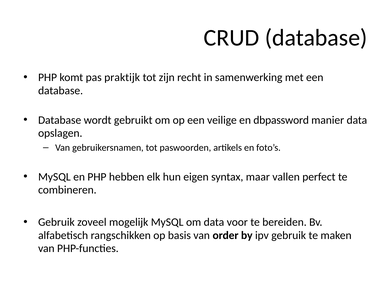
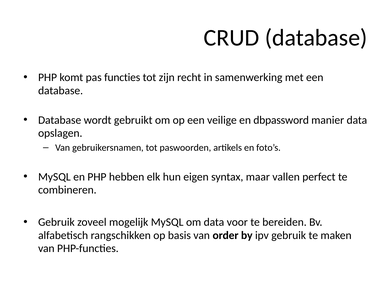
praktijk: praktijk -> functies (122, 77)
